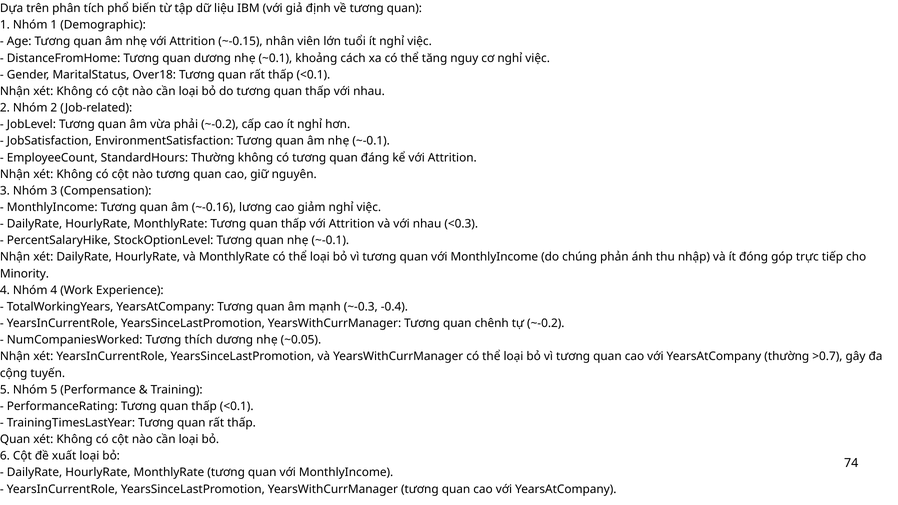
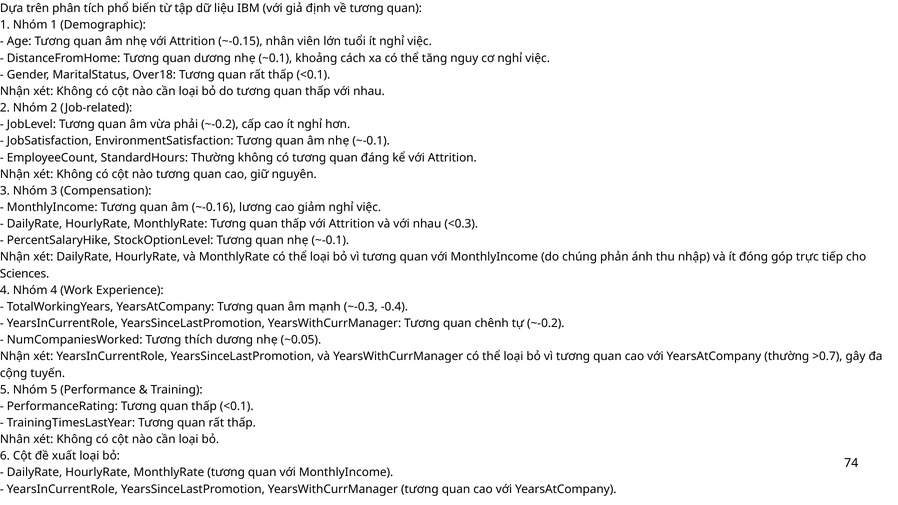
Minority: Minority -> Sciences (25, 274)
Quan: Quan -> Nhân (15, 440)
